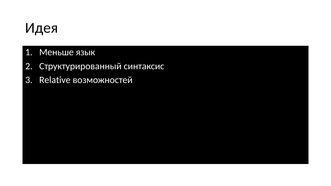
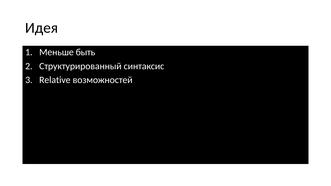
язык: язык -> быть (85, 52)
